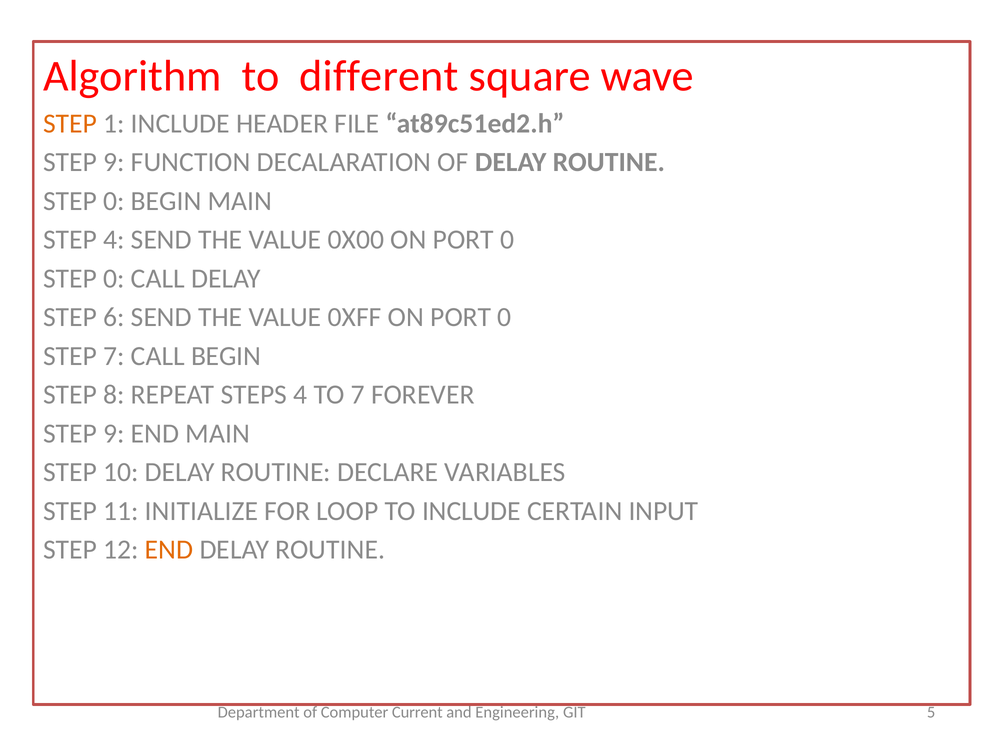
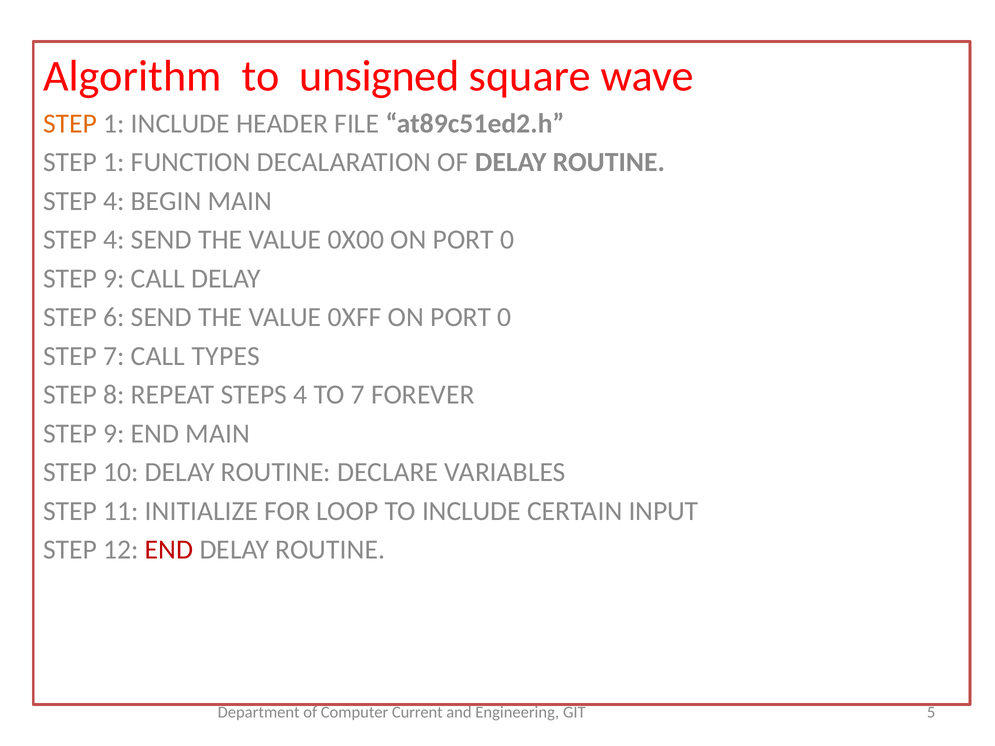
different: different -> unsigned (379, 76)
9: 9 -> 1 (114, 162)
0: 0 -> 4 (114, 201)
0: 0 -> 9 (114, 279)
CALL BEGIN: BEGIN -> TYPES (226, 356)
END colour: orange -> red (169, 550)
